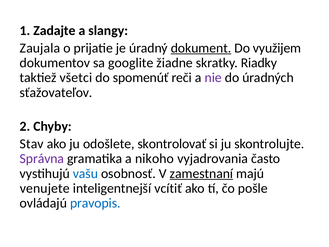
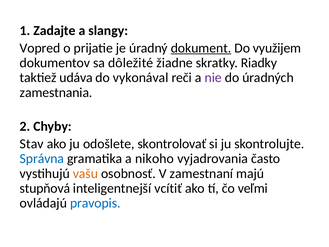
Zaujala: Zaujala -> Vopred (40, 48)
googlite: googlite -> dôležité (131, 63)
všetci: všetci -> udáva (76, 78)
spomenúť: spomenúť -> vykonával (141, 78)
sťažovateľov: sťažovateľov -> zamestnania (56, 92)
Správna colour: purple -> blue (42, 159)
vašu colour: blue -> orange (85, 173)
zamestnaní underline: present -> none (201, 173)
venujete: venujete -> stupňová (45, 188)
pošle: pošle -> veľmi (253, 188)
